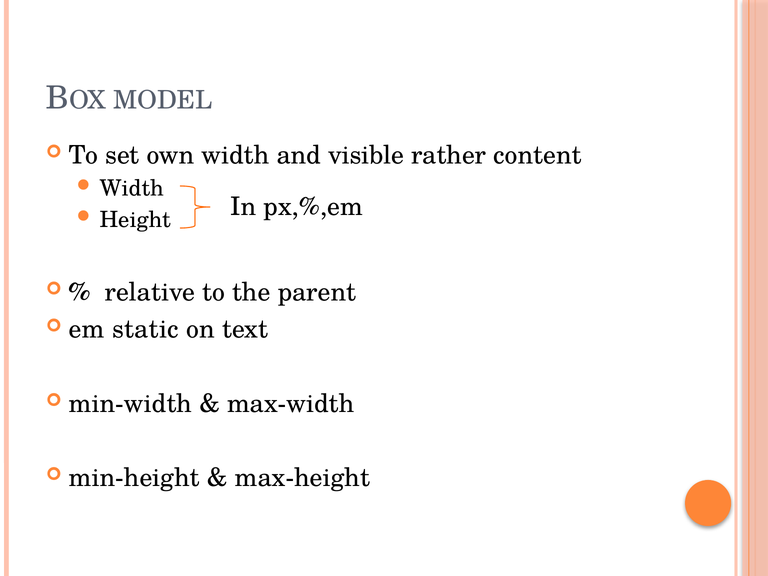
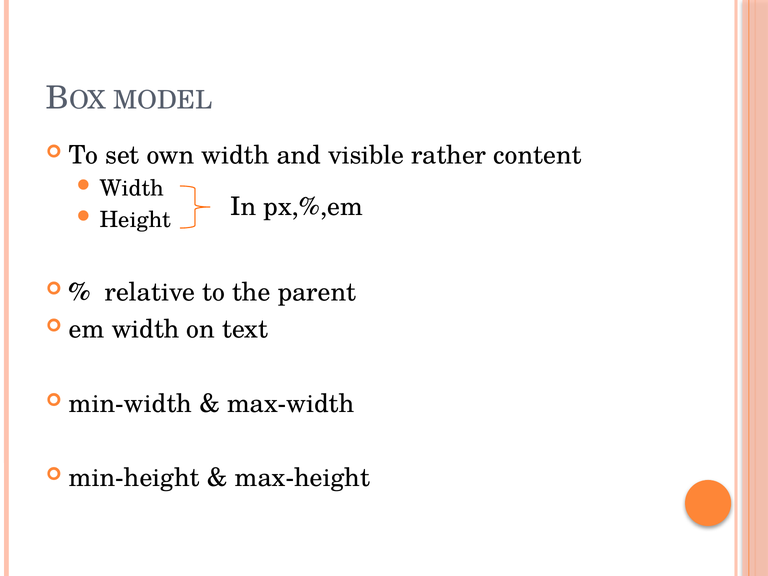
em static: static -> width (146, 329)
